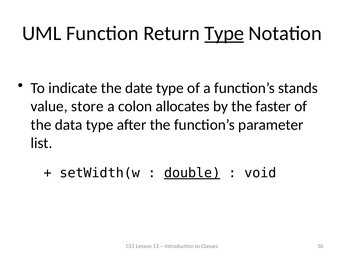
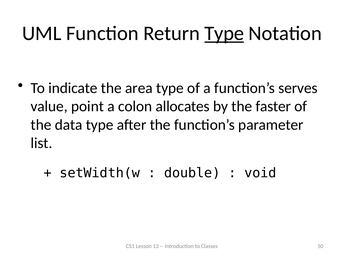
date: date -> area (139, 88)
stands: stands -> serves (298, 88)
store: store -> point (88, 106)
double underline: present -> none (192, 173)
